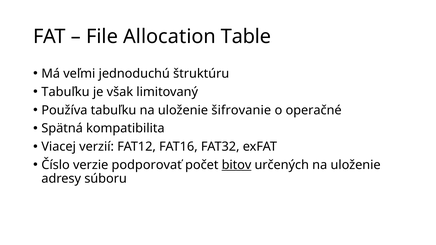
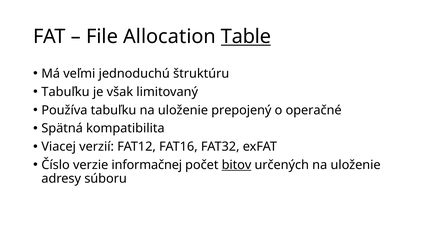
Table underline: none -> present (246, 37)
šifrovanie: šifrovanie -> prepojený (241, 110)
podporovať: podporovať -> informačnej (147, 165)
